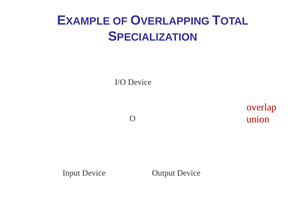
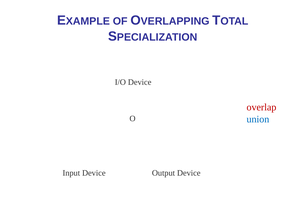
union colour: red -> blue (258, 119)
